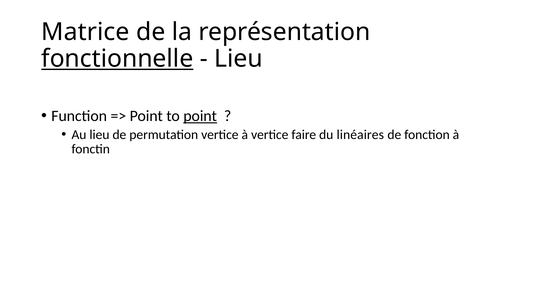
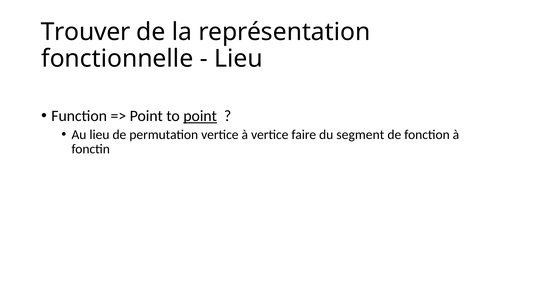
Matrice: Matrice -> Trouver (86, 32)
fonctionnelle underline: present -> none (117, 59)
linéaires: linéaires -> segment (360, 134)
